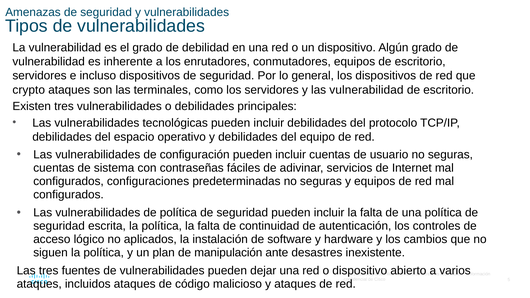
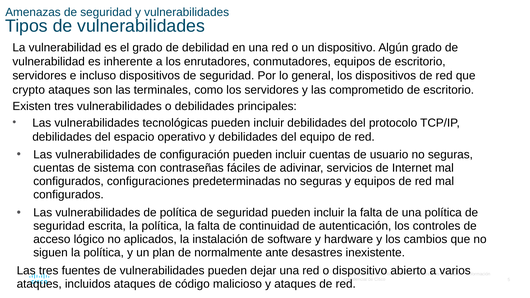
las vulnerabilidad: vulnerabilidad -> comprometido (367, 90)
manipulación: manipulación -> normalmente (228, 253)
